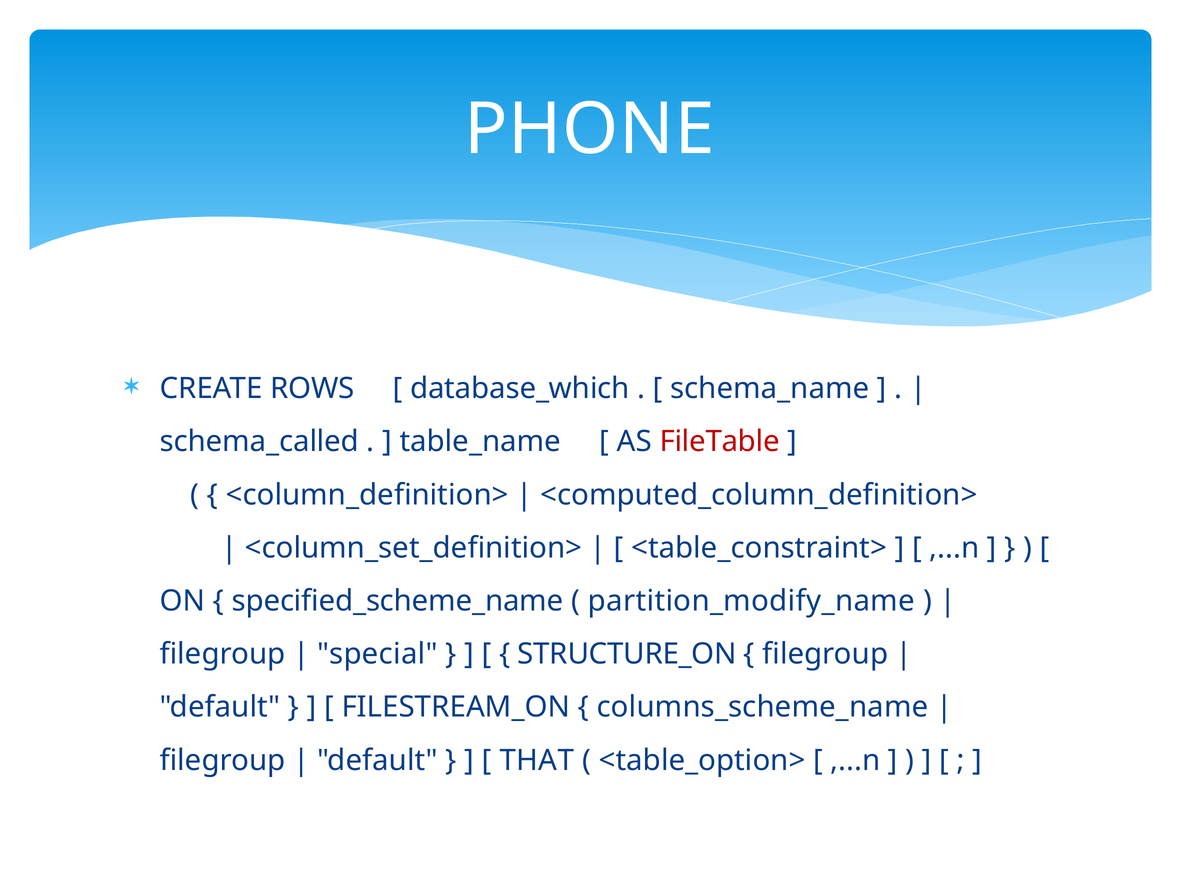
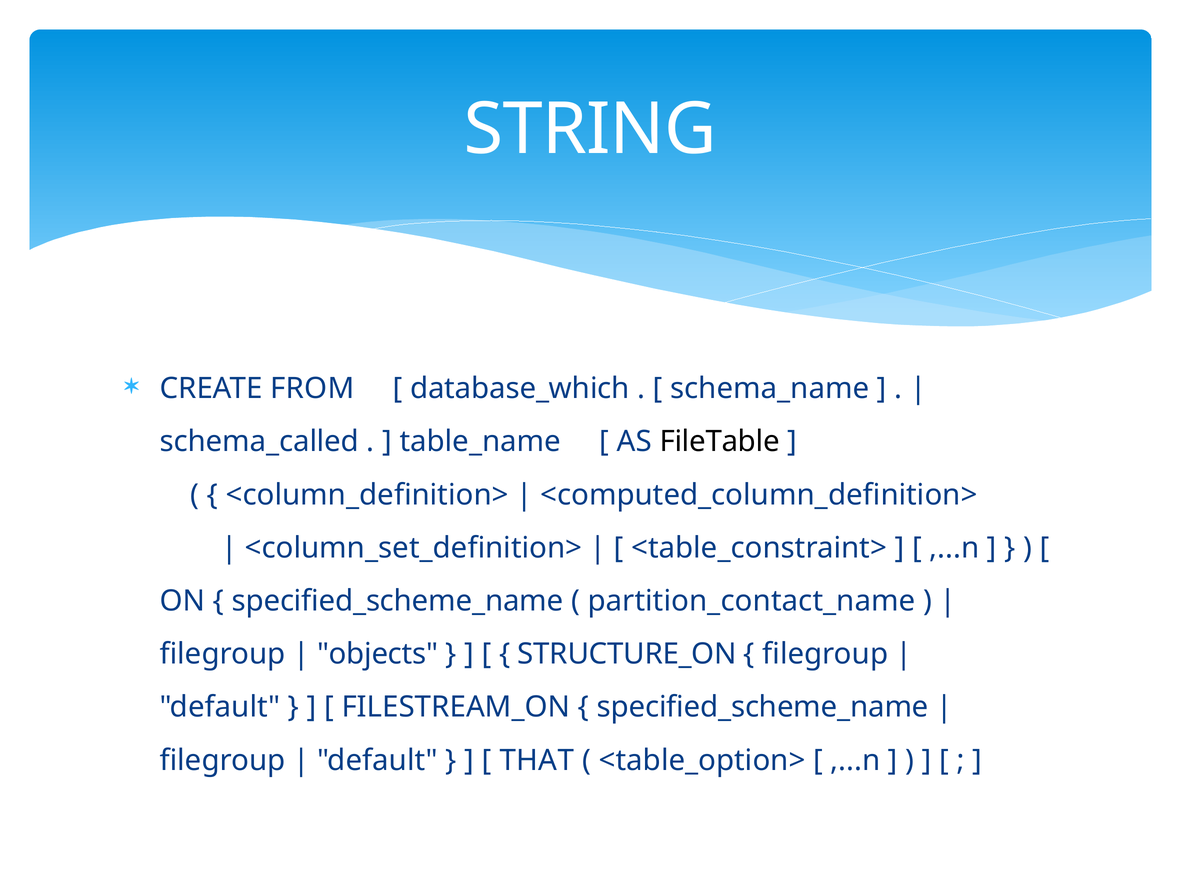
PHONE: PHONE -> STRING (590, 130)
ROWS: ROWS -> FROM (312, 389)
FileTable colour: red -> black (720, 442)
partition_modify_name: partition_modify_name -> partition_contact_name (752, 601)
special: special -> objects (378, 654)
columns_scheme_name: columns_scheme_name -> specified_scheme_name (763, 707)
